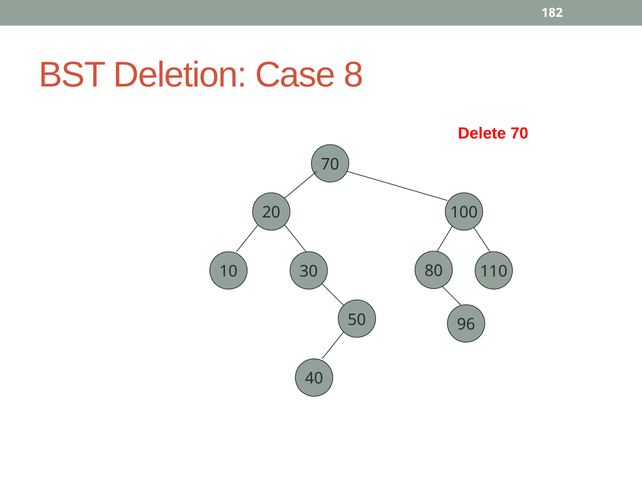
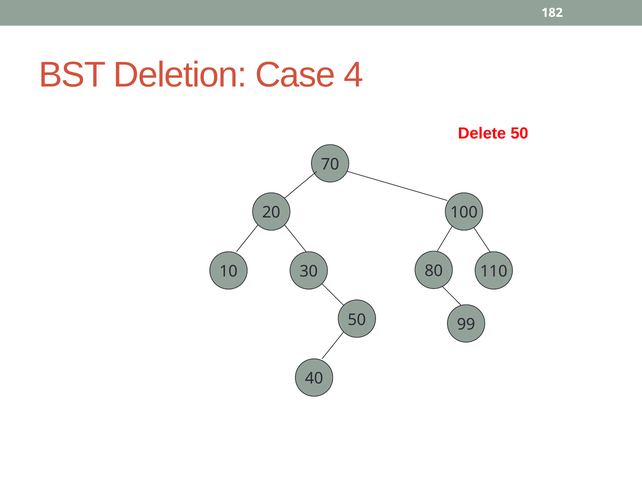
8: 8 -> 4 (354, 75)
Delete 70: 70 -> 50 (519, 133)
96: 96 -> 99 (466, 324)
